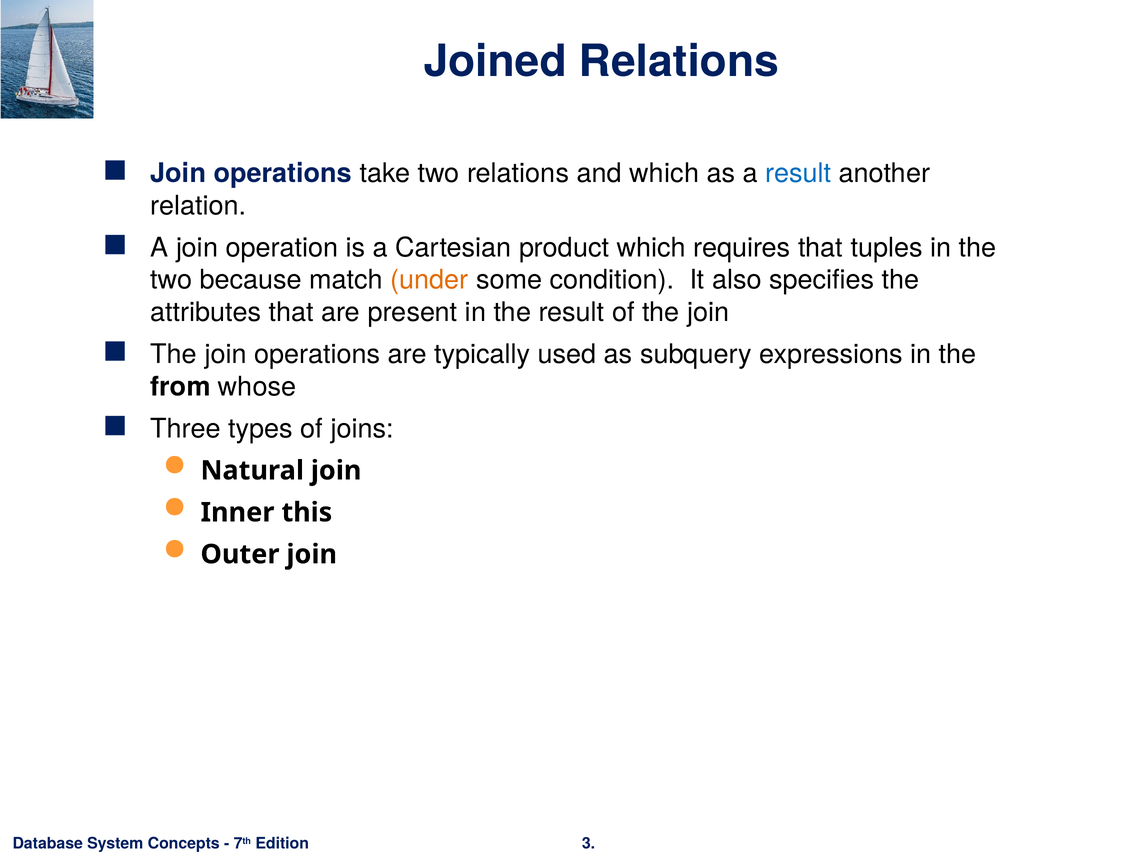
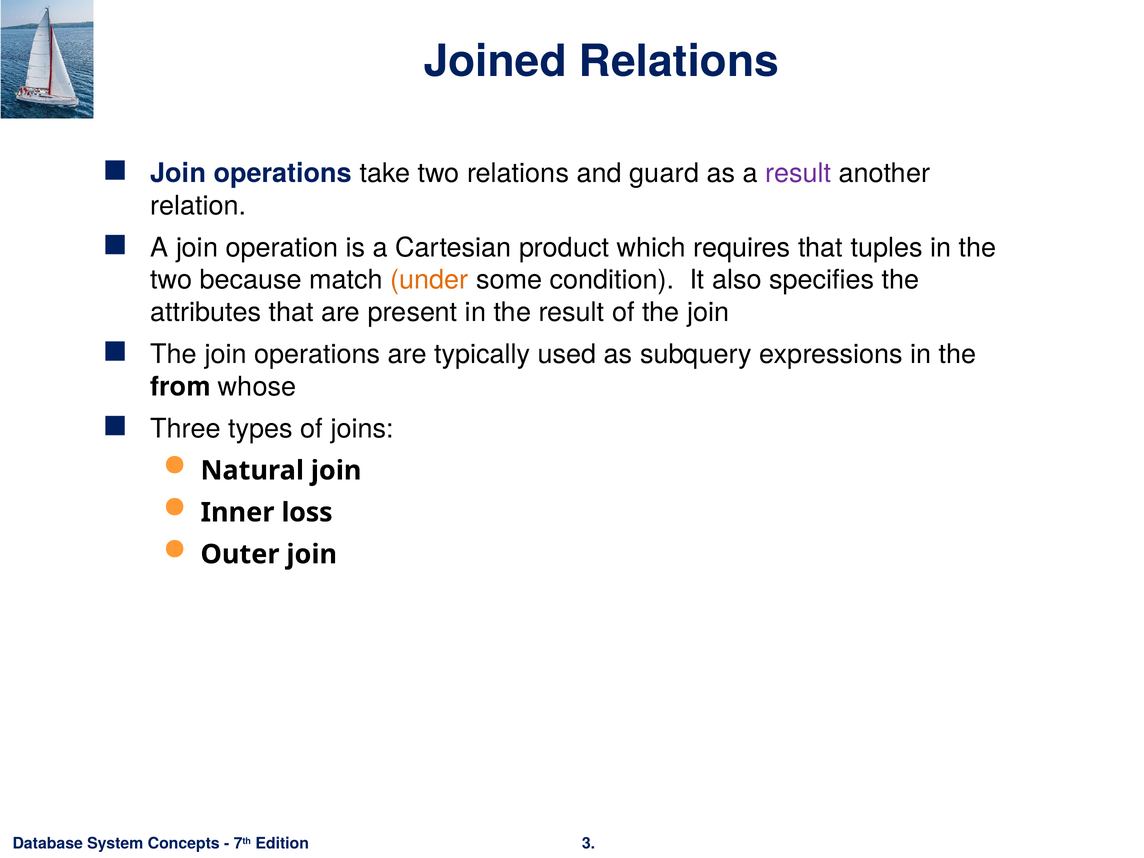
and which: which -> guard (664, 173)
result colour: blue -> purple (798, 173)
this: this -> loss (307, 512)
